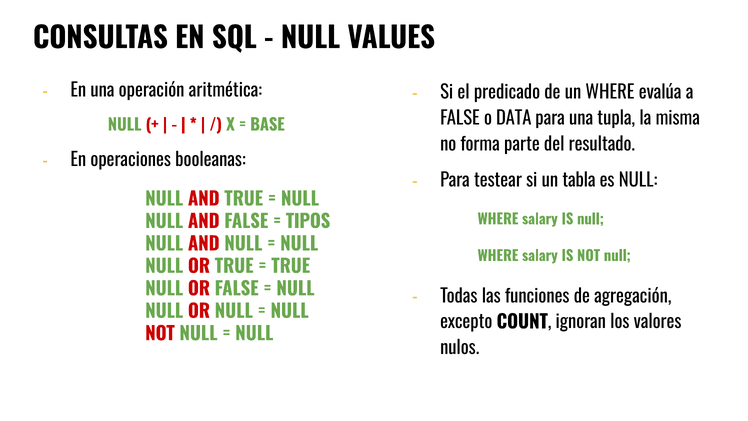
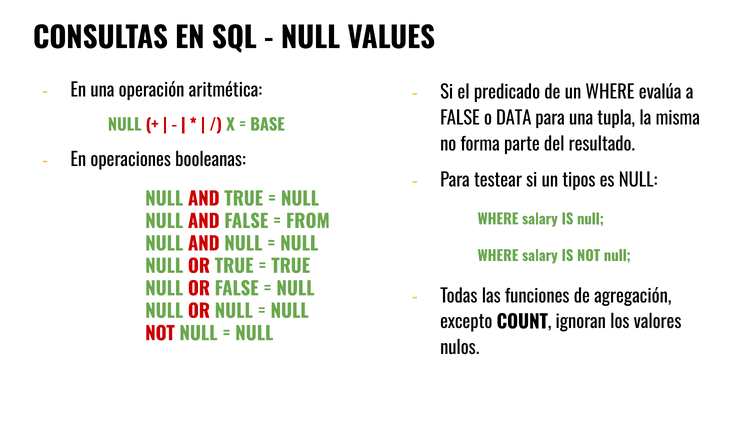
tabla: tabla -> tipos (579, 181)
TIPOS: TIPOS -> FROM (308, 222)
